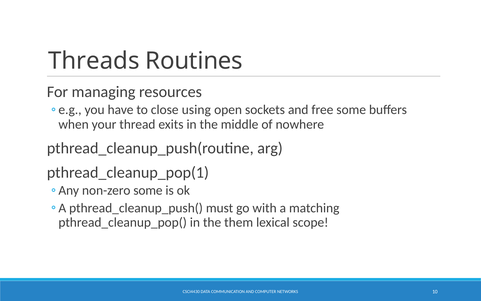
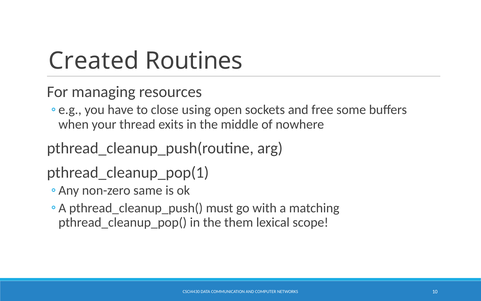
Threads: Threads -> Created (94, 61)
non-zero some: some -> same (148, 190)
